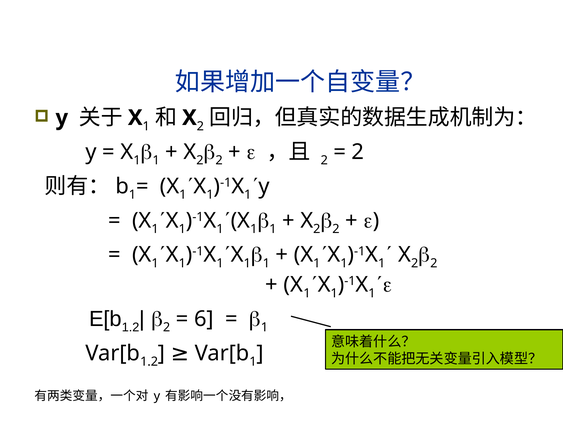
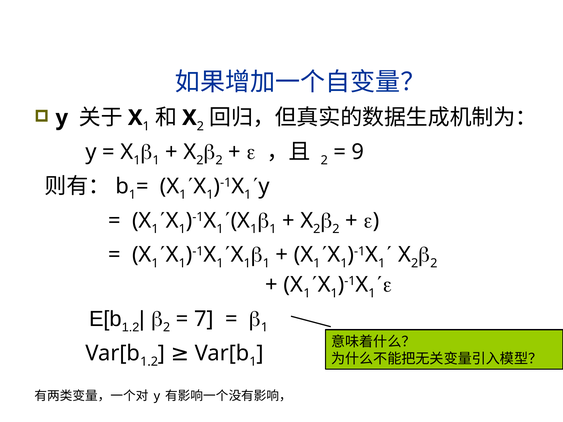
2: 2 -> 9 (358, 152)
6: 6 -> 7 (204, 319)
